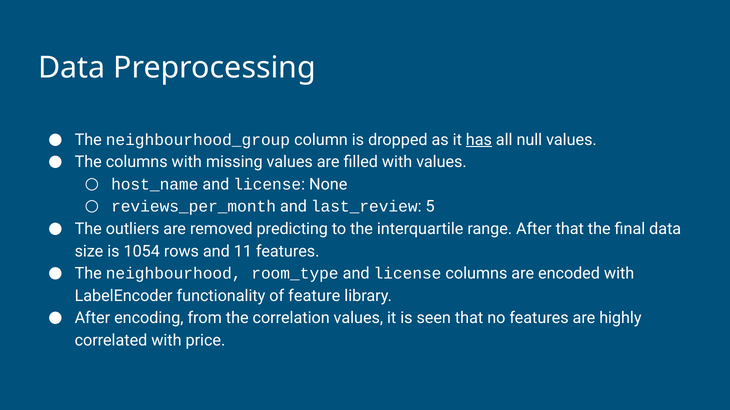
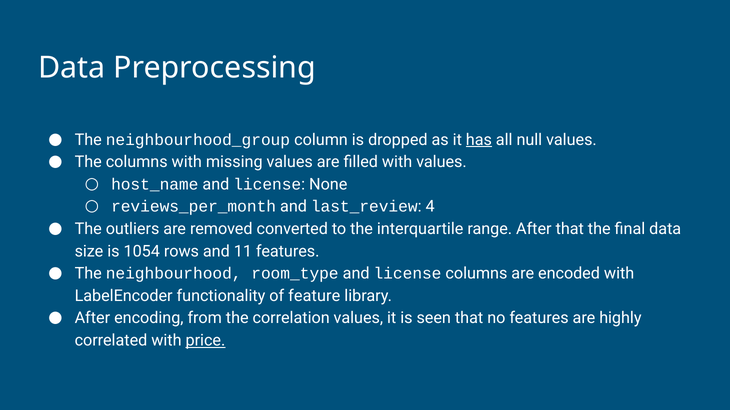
5: 5 -> 4 (430, 207)
predicting: predicting -> converted (292, 229)
price underline: none -> present (205, 341)
